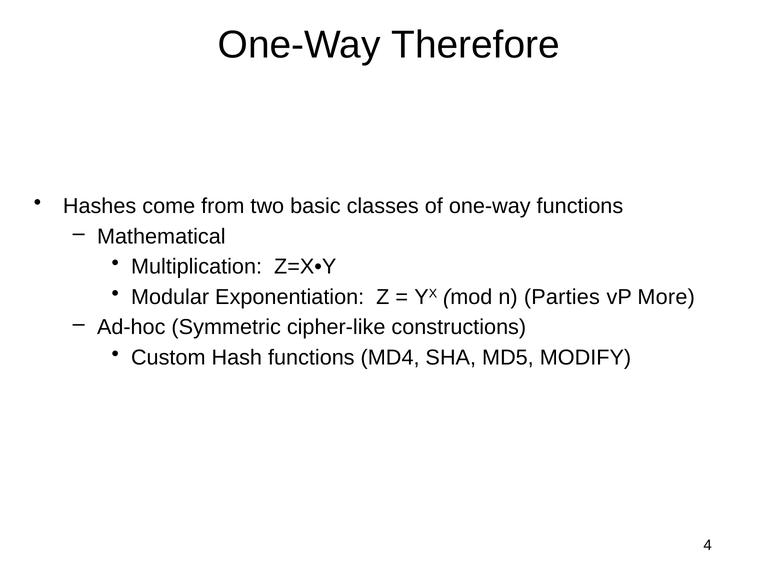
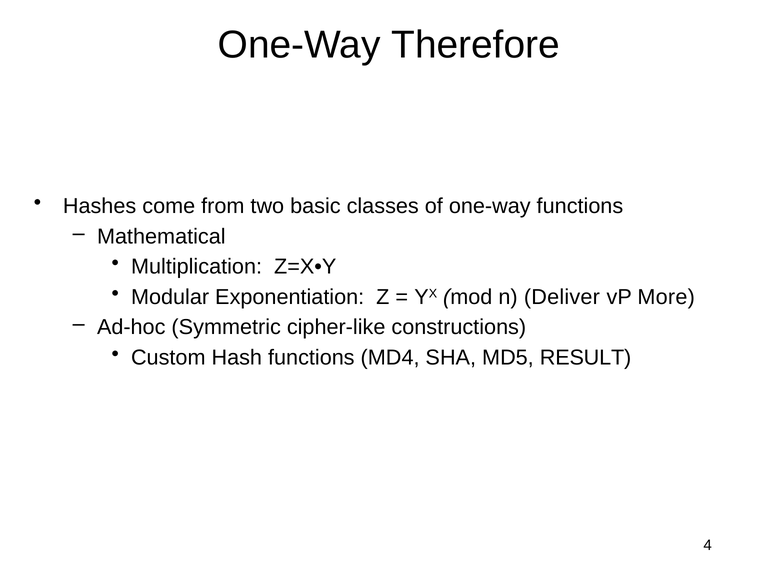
Parties: Parties -> Deliver (562, 297)
MODIFY: MODIFY -> RESULT (586, 358)
